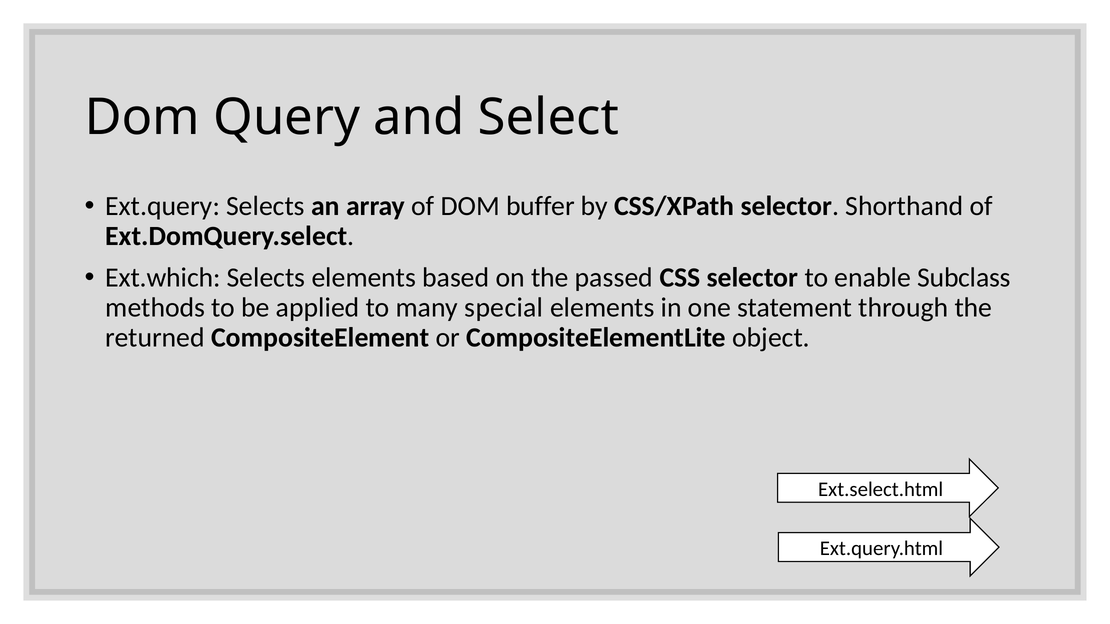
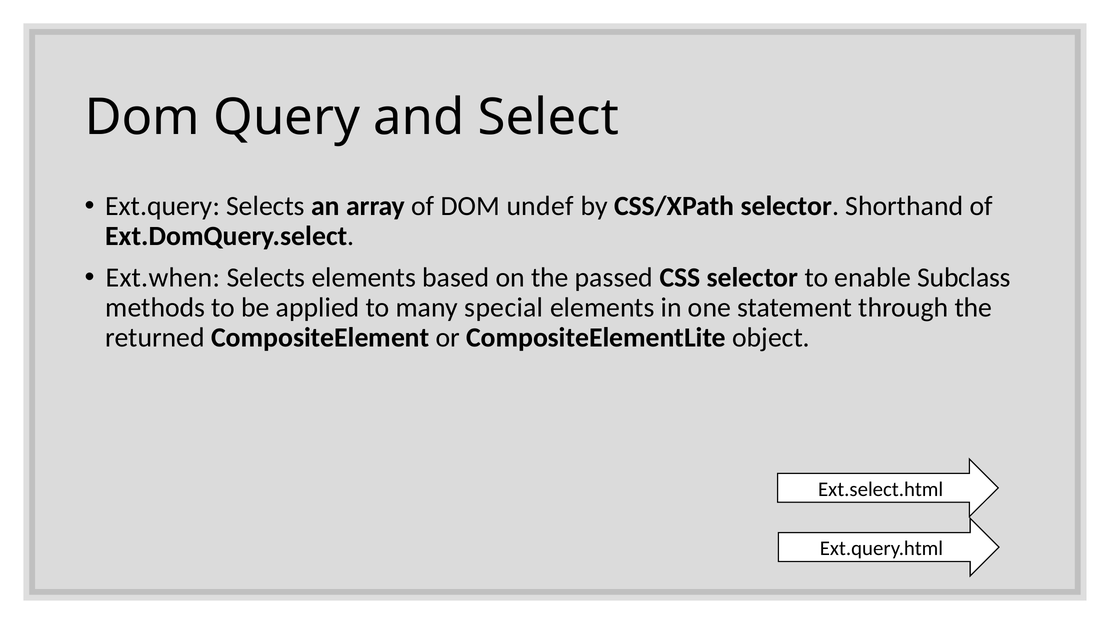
buffer: buffer -> undef (540, 206)
Ext.which: Ext.which -> Ext.when (163, 278)
